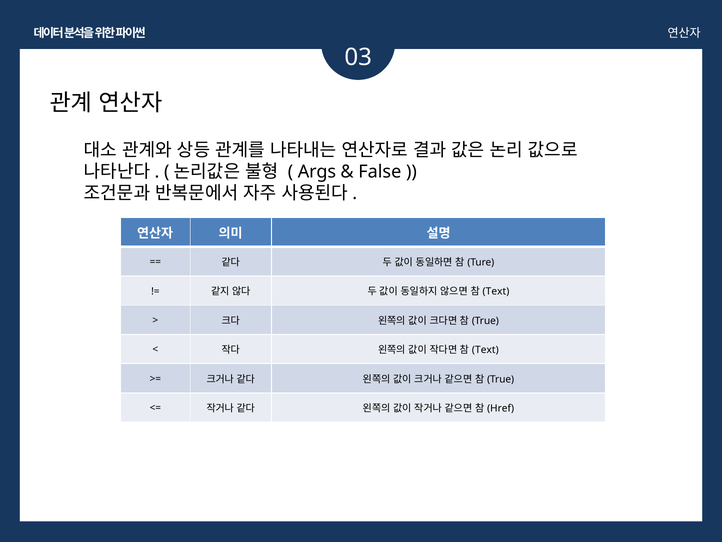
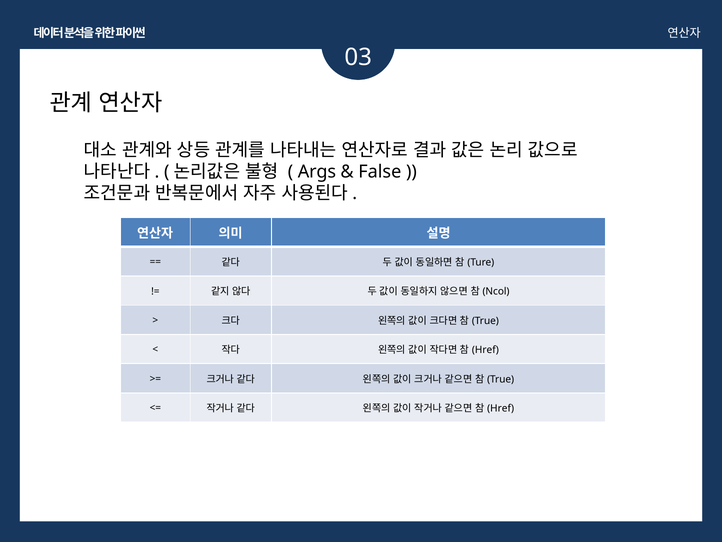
Text: Text -> Ncol (496, 291)
Text: Text -> Href (485, 350)
